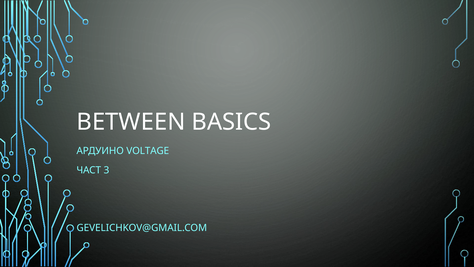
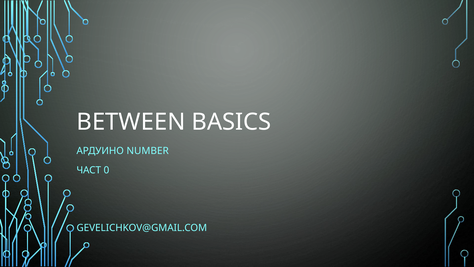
VOLTAGE: VOLTAGE -> NUMBER (148, 151)
3: 3 -> 0 (106, 170)
